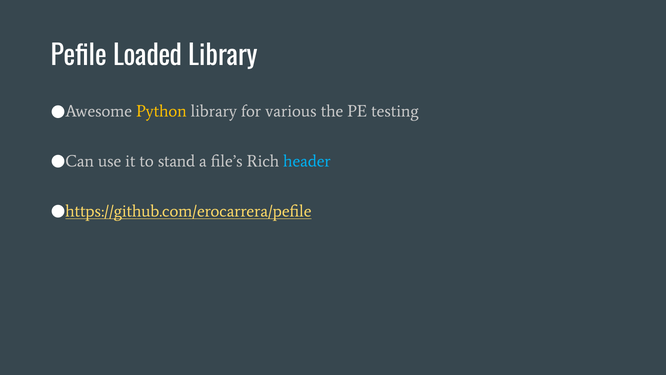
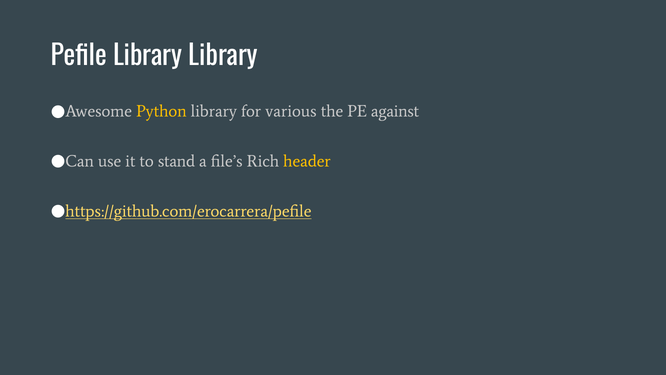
Pefile Loaded: Loaded -> Library (148, 56)
testing: testing -> against (395, 111)
header colour: light blue -> yellow (307, 161)
